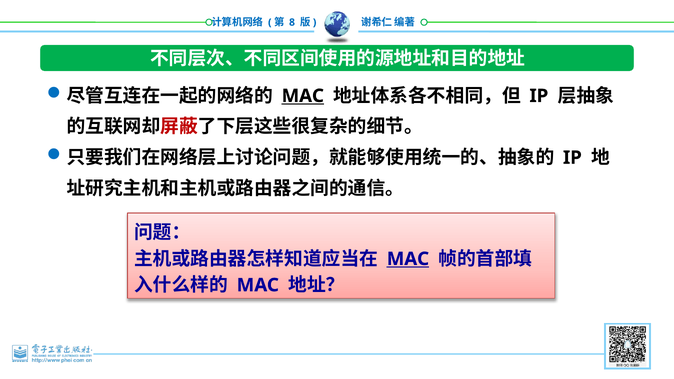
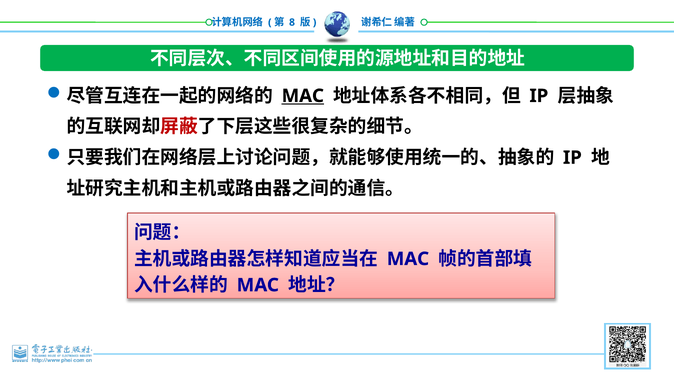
MAC underline: present -> none (408, 259)
